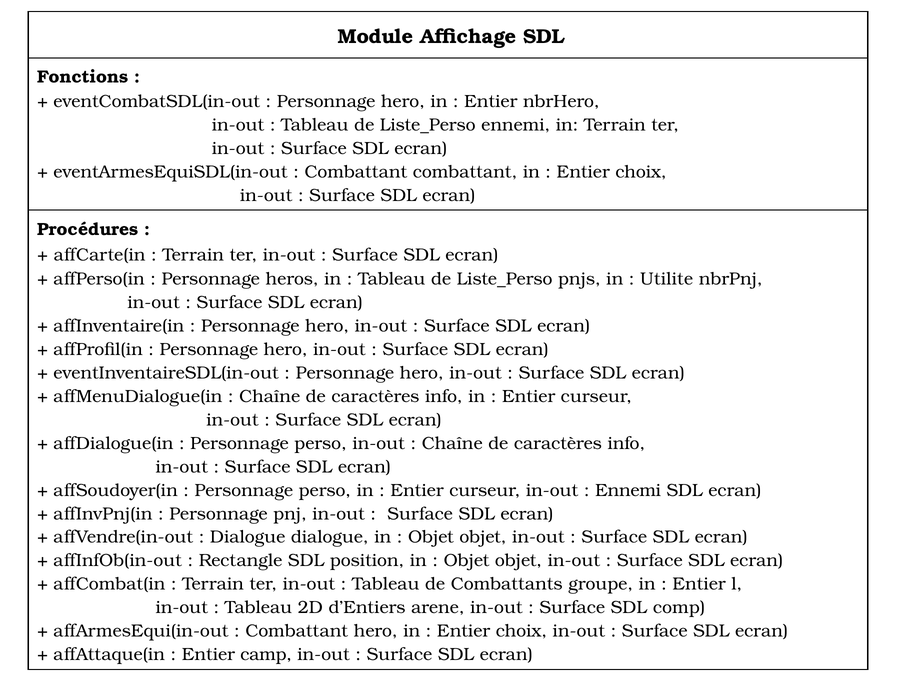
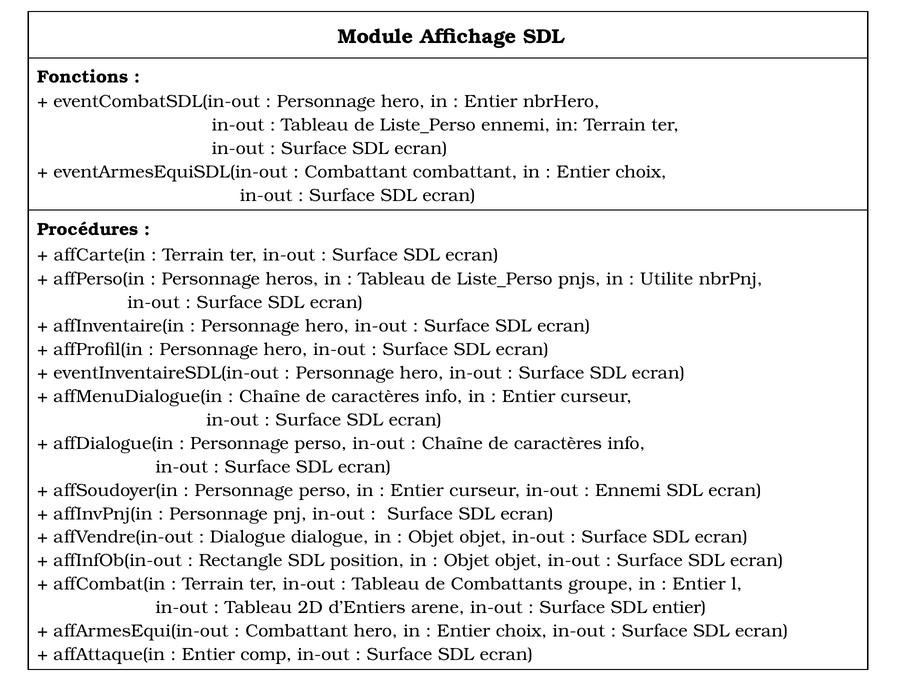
SDL comp: comp -> entier (679, 608)
camp: camp -> comp (266, 655)
